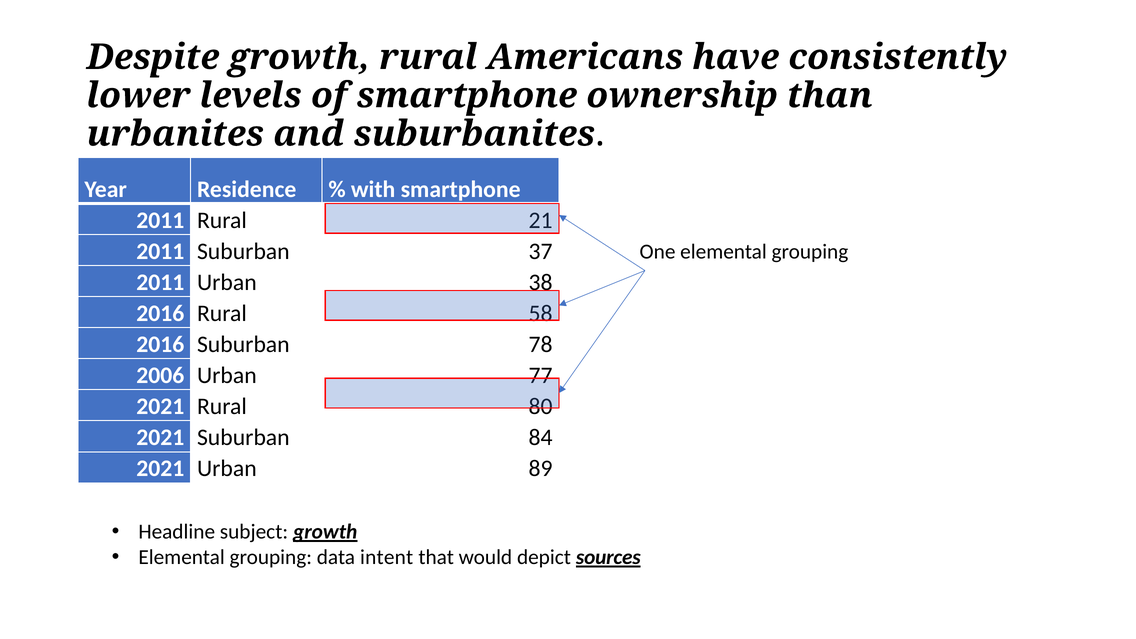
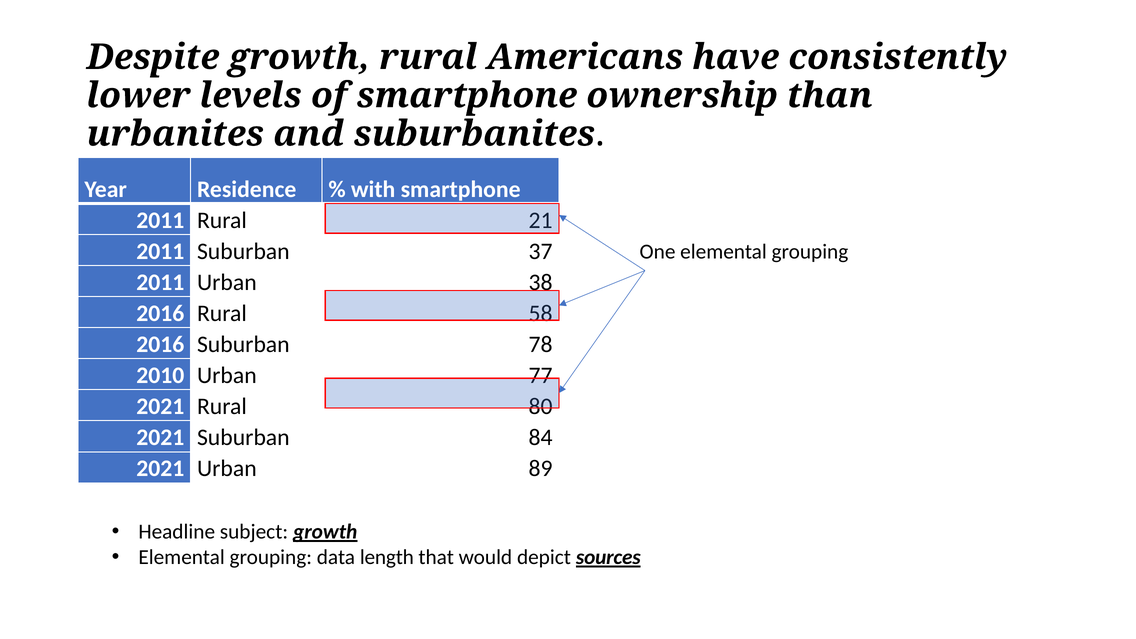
2006: 2006 -> 2010 (160, 375)
intent: intent -> length (387, 557)
